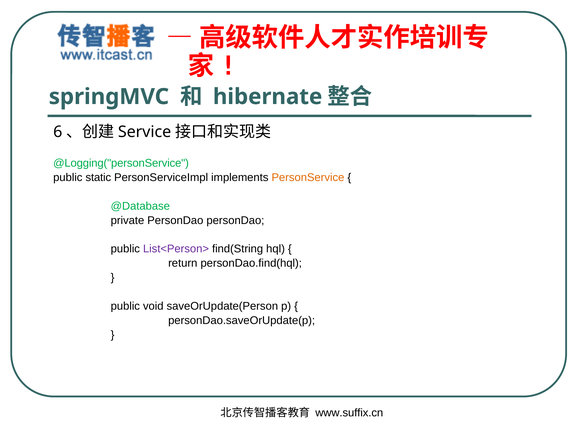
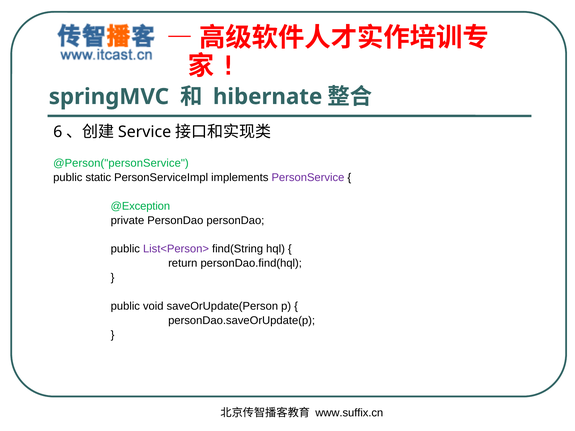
@Logging("personService: @Logging("personService -> @Person("personService (121, 163)
PersonService colour: orange -> purple (308, 177)
@Database: @Database -> @Exception (140, 206)
